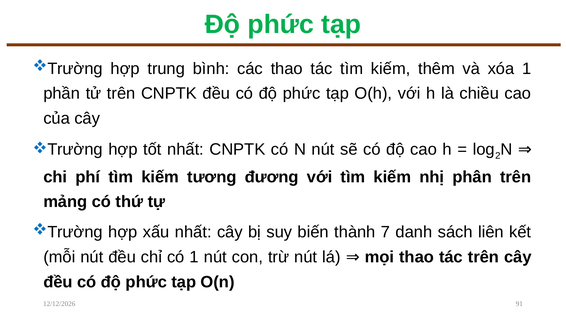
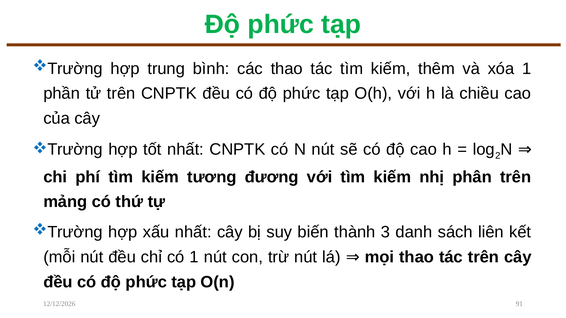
7: 7 -> 3 (386, 232)
